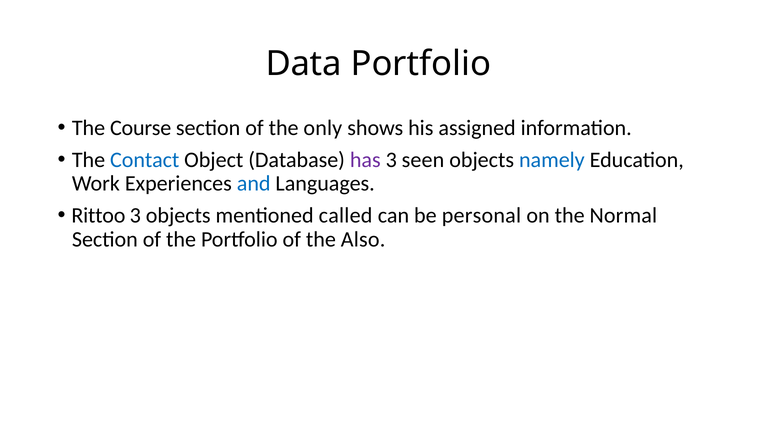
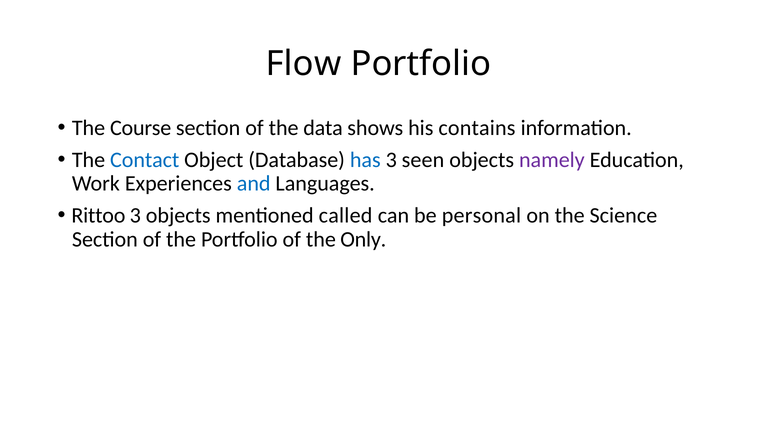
Data: Data -> Flow (303, 64)
only: only -> data (323, 128)
assigned: assigned -> contains (477, 128)
has colour: purple -> blue (365, 160)
namely colour: blue -> purple (552, 160)
Normal: Normal -> Science (623, 215)
Also: Also -> Only (363, 239)
